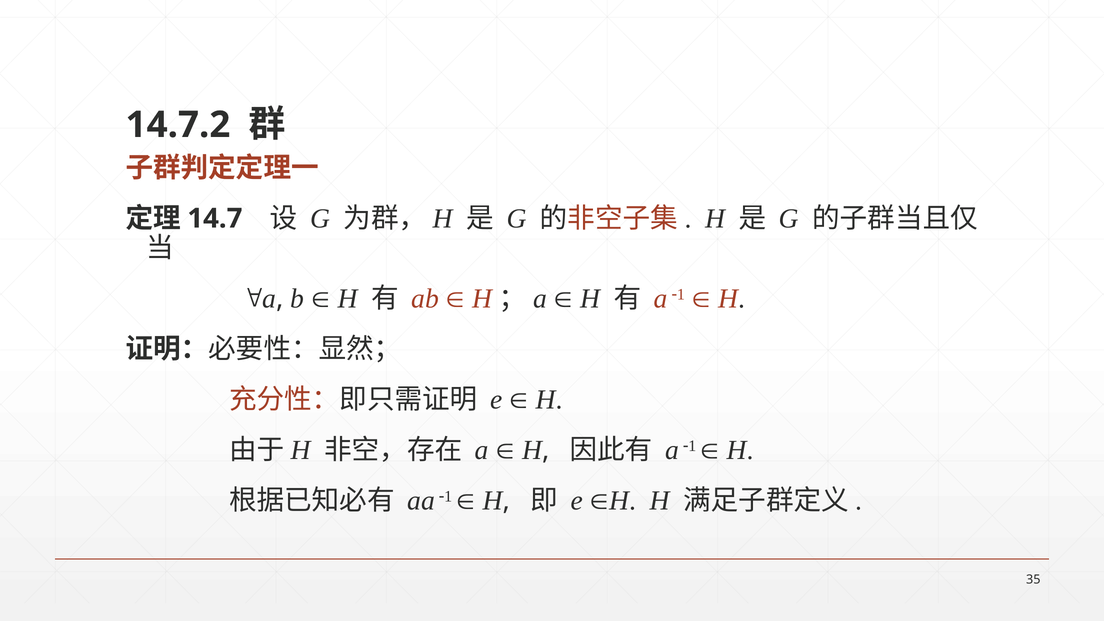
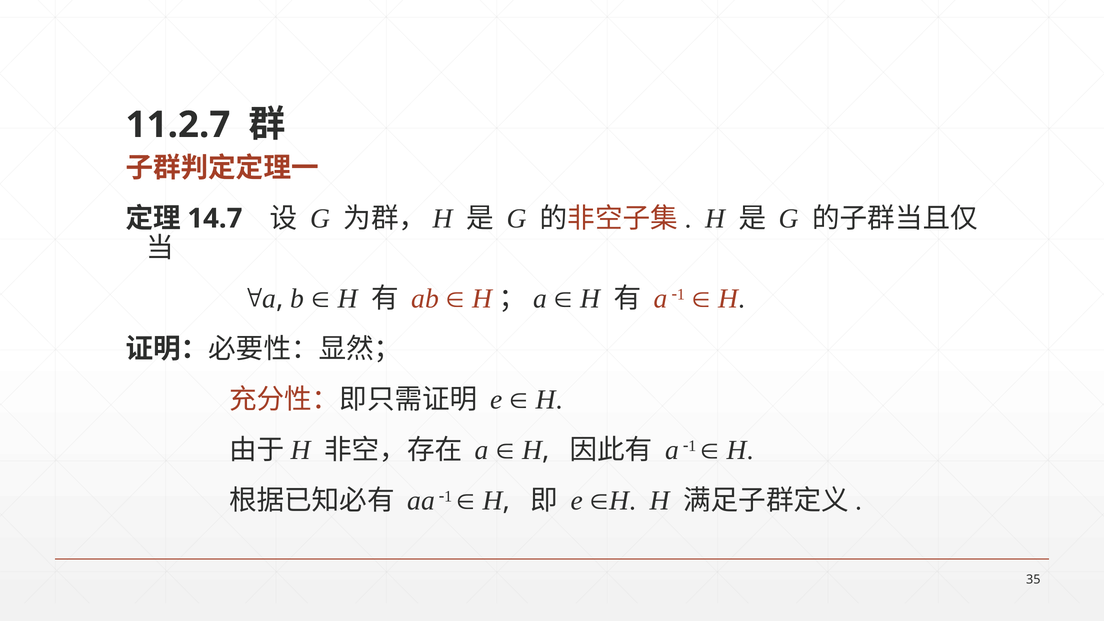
14.7.2: 14.7.2 -> 11.2.7 (178, 125)
